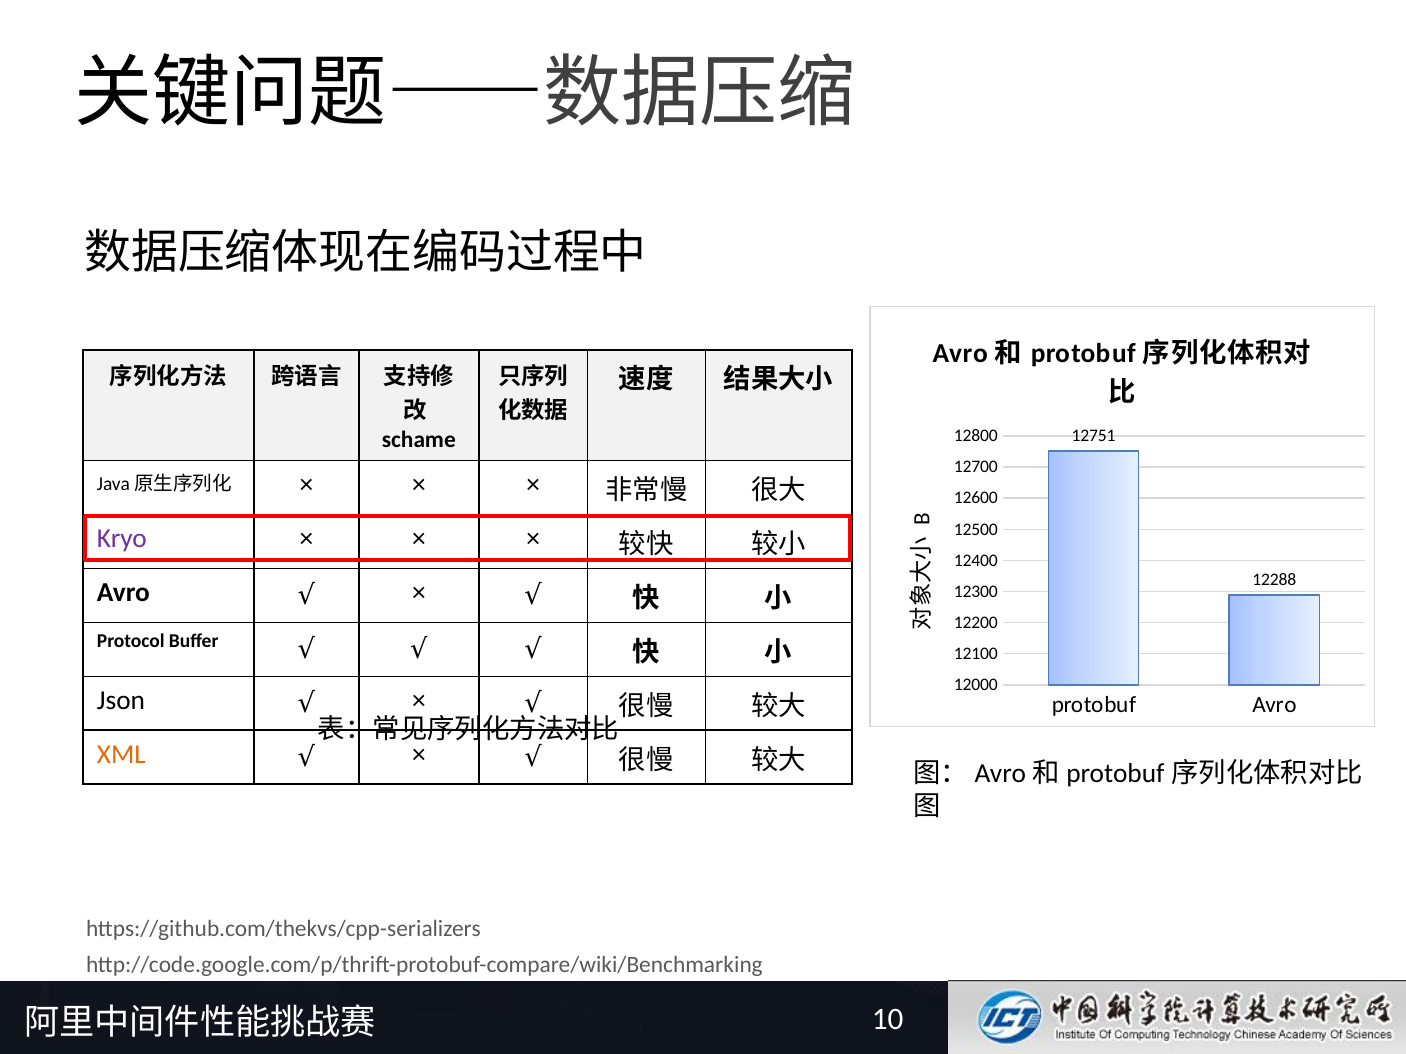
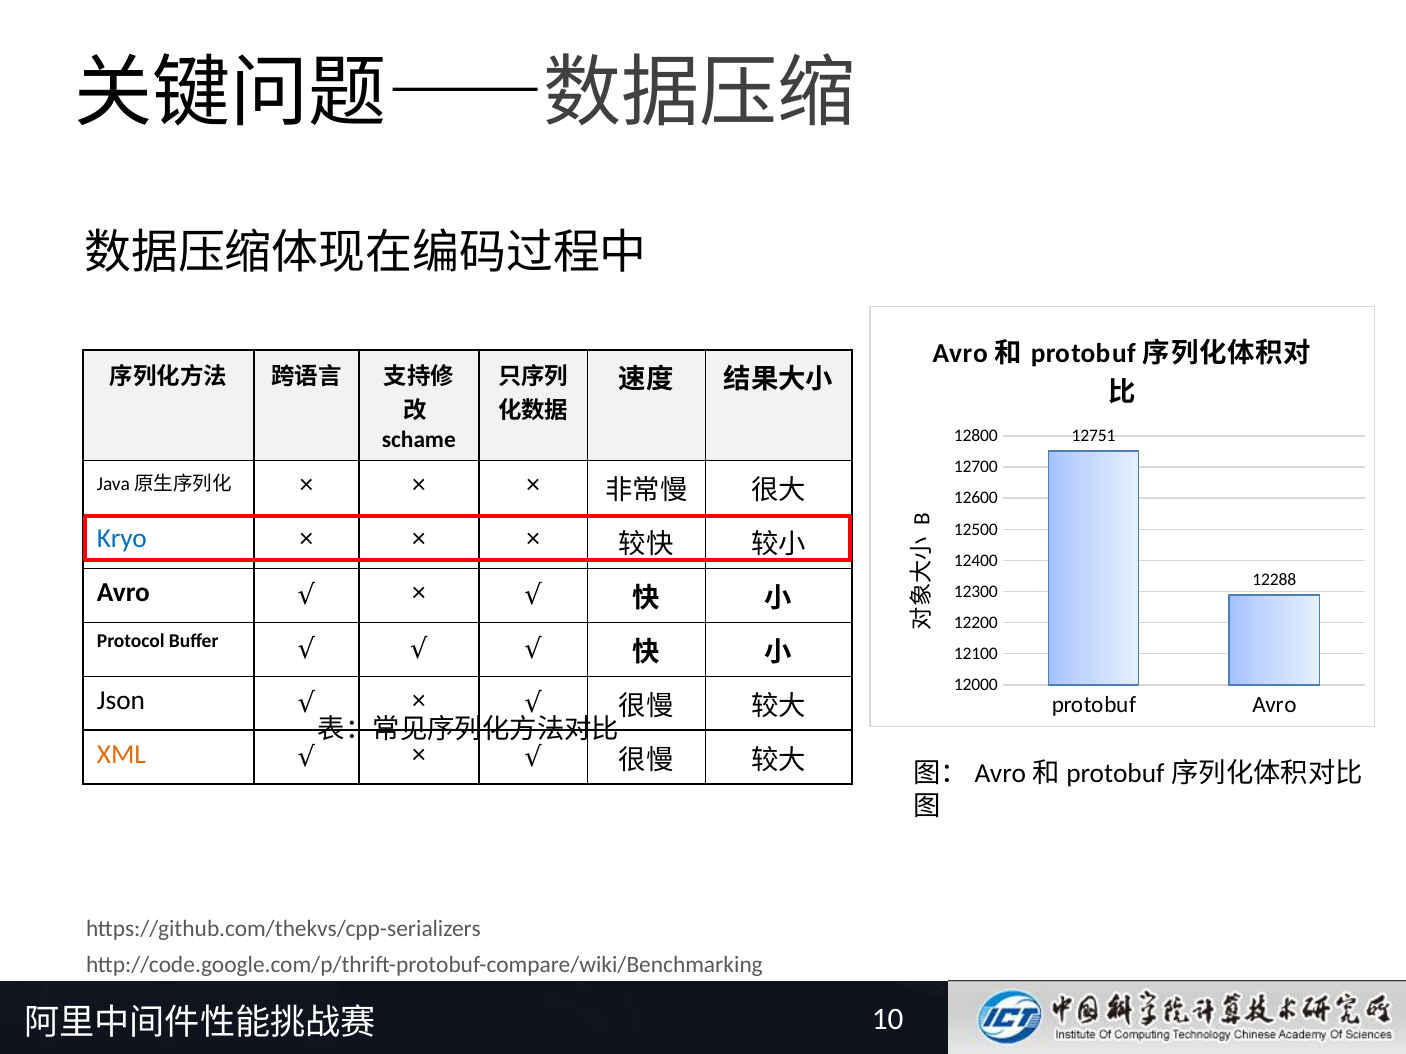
Kryo colour: purple -> blue (122, 539)
